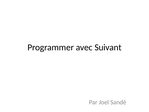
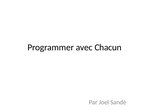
Suivant: Suivant -> Chacun (108, 47)
